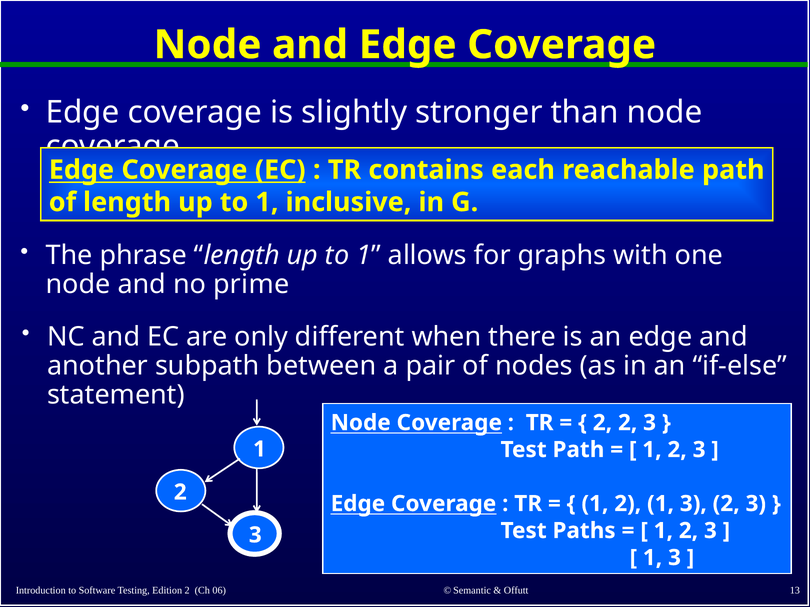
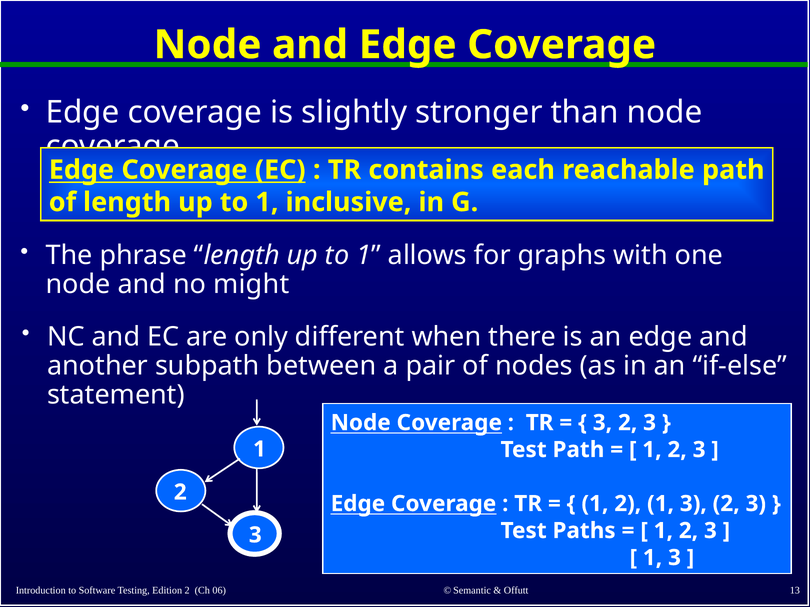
prime: prime -> might (251, 285)
2: 2 -> 3 (602, 423)
